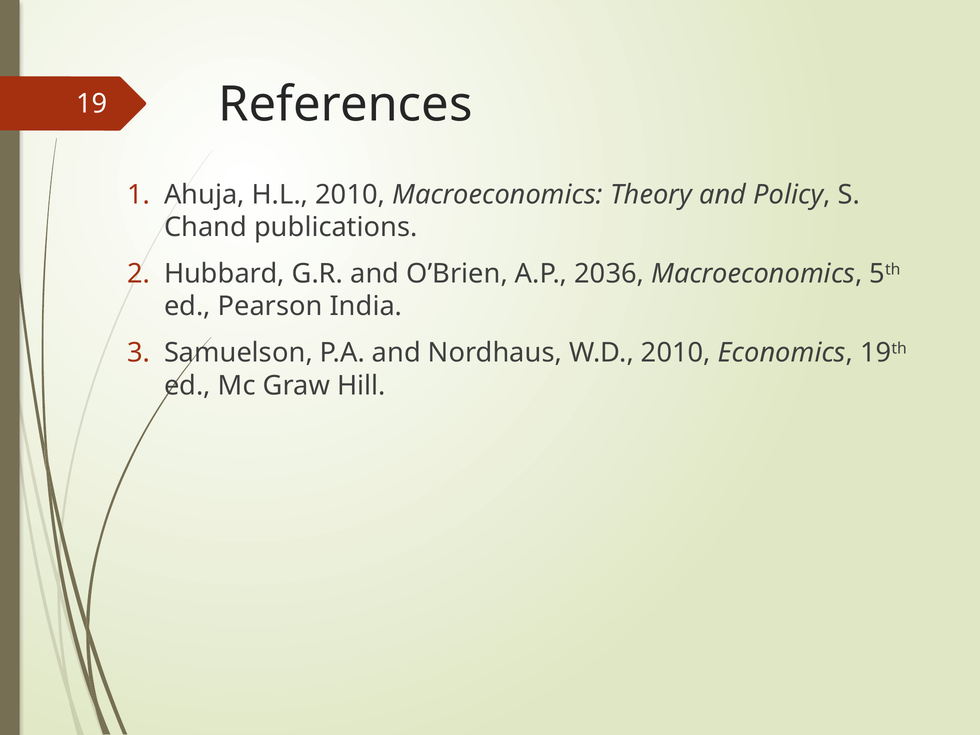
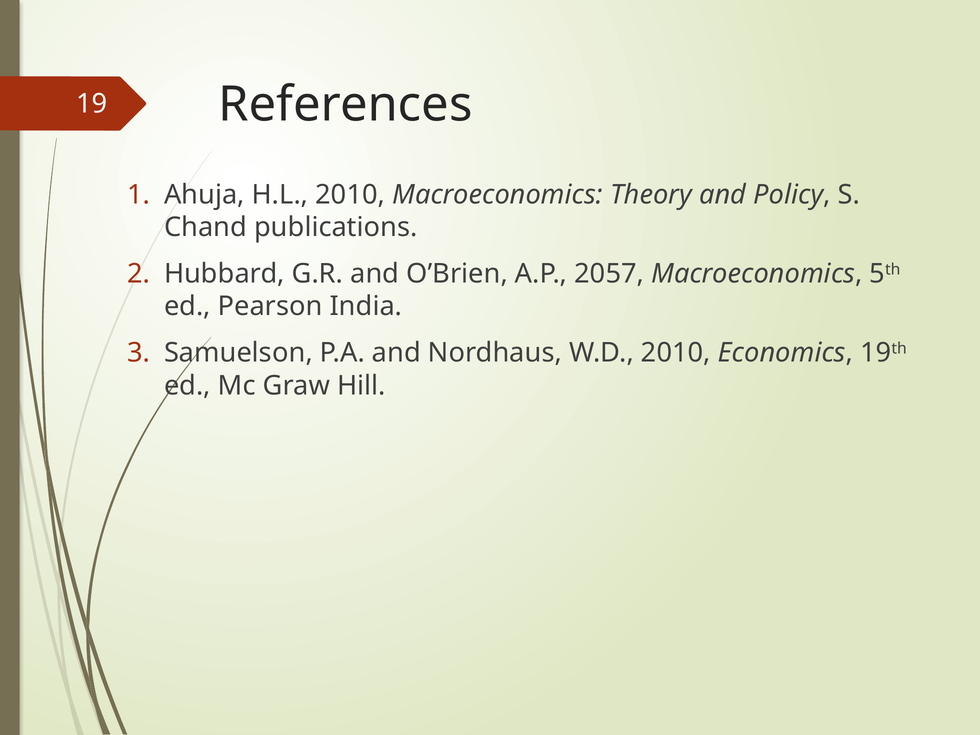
2036: 2036 -> 2057 (609, 274)
